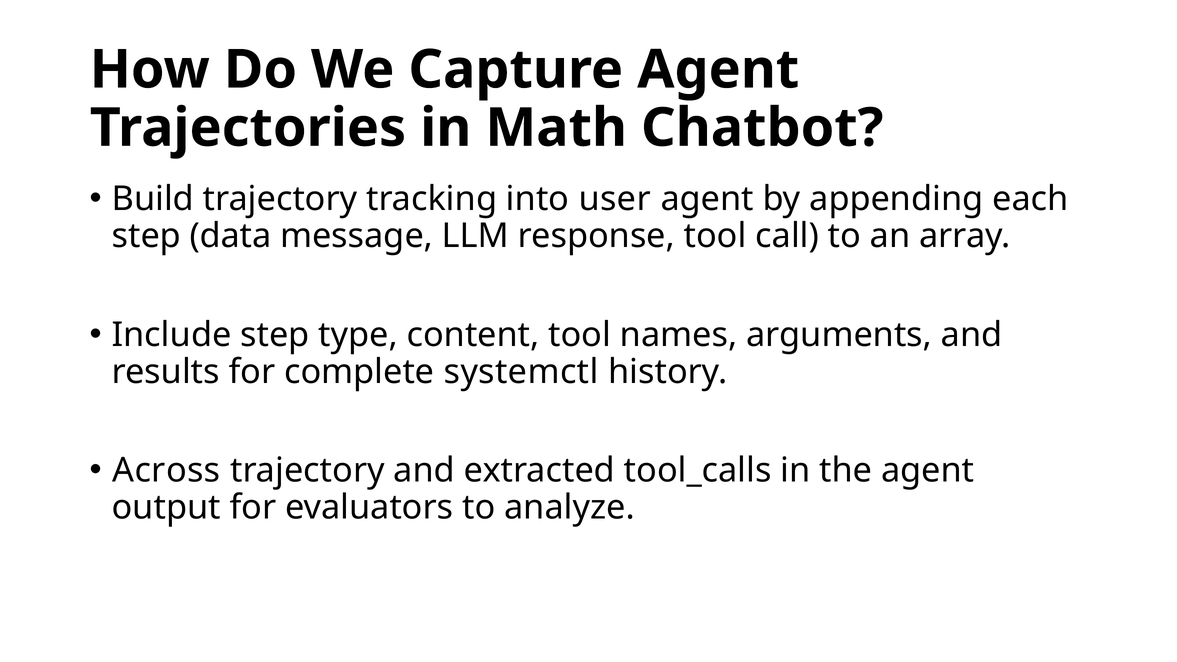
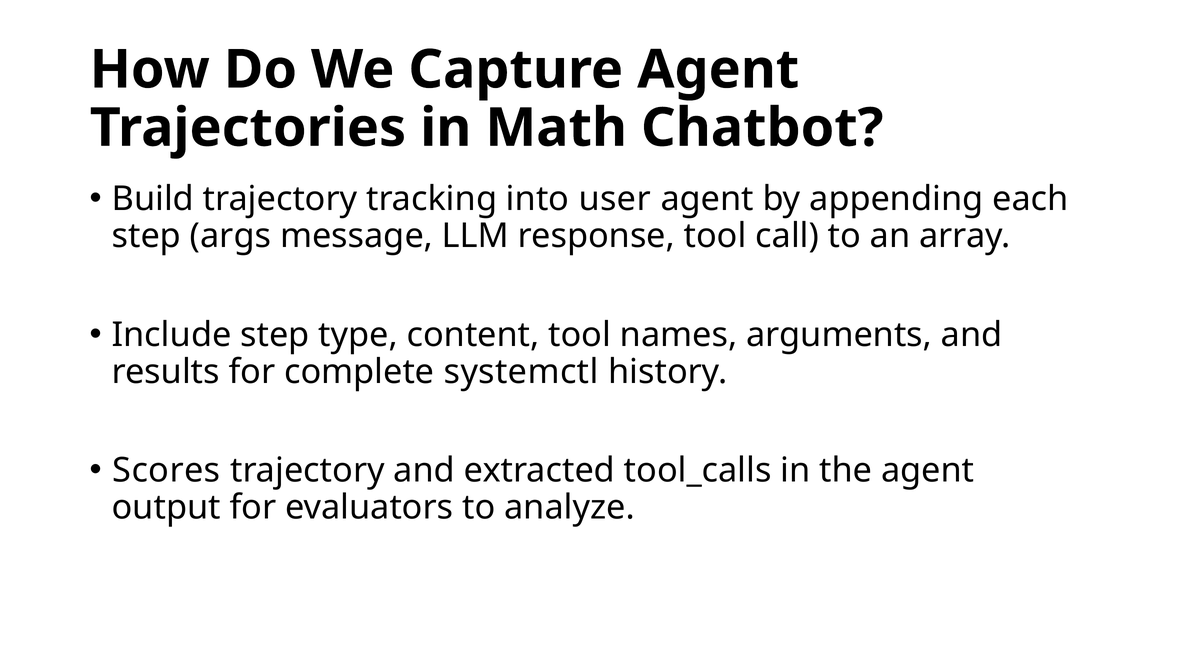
data: data -> args (230, 236)
Across: Across -> Scores (166, 471)
